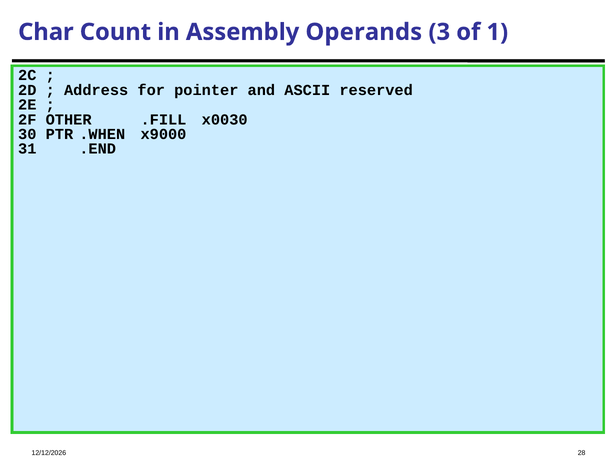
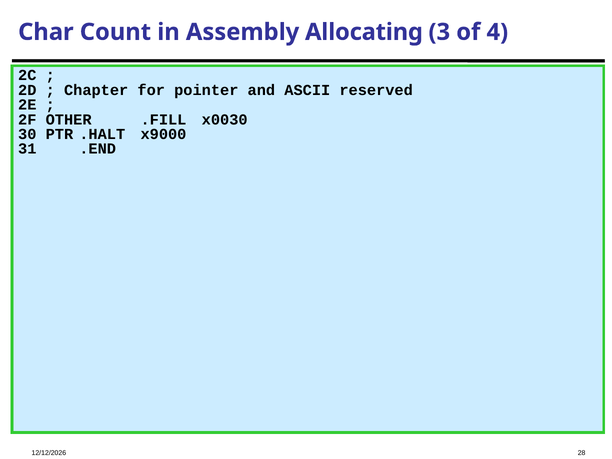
Operands: Operands -> Allocating (364, 32)
1: 1 -> 4 (497, 32)
Address: Address -> Chapter (96, 90)
.WHEN: .WHEN -> .HALT (102, 134)
